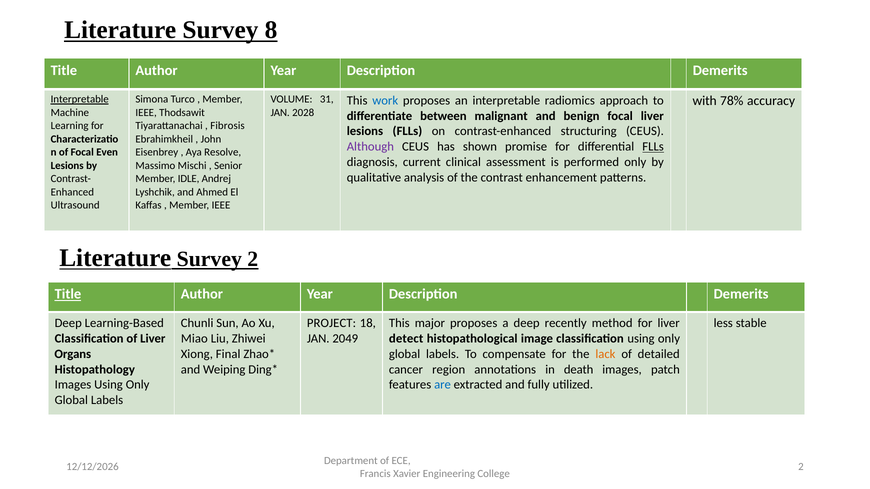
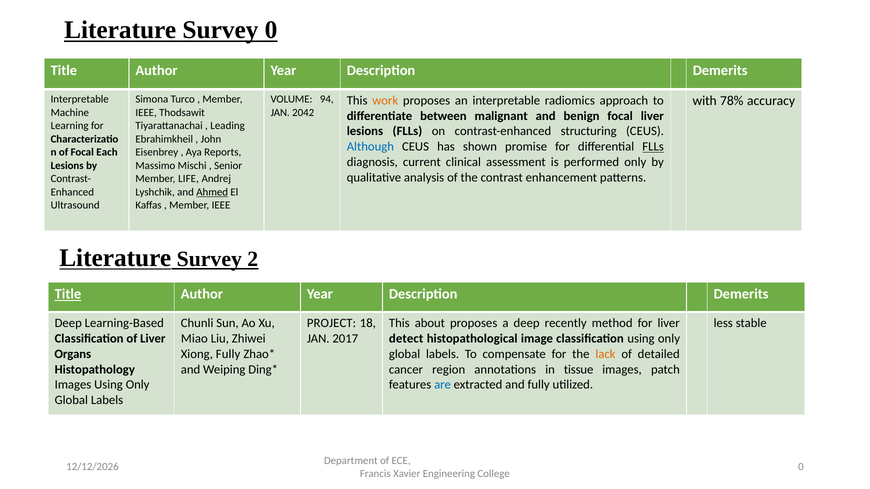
Survey 8: 8 -> 0 (271, 30)
Interpretable underline: present -> none (80, 99)
31: 31 -> 94 (327, 99)
work colour: blue -> orange (385, 100)
2028: 2028 -> 2042 (303, 113)
Fibrosis: Fibrosis -> Leading (228, 126)
Although colour: purple -> blue (370, 147)
Even: Even -> Each (107, 152)
Resolve: Resolve -> Reports (223, 152)
IDLE: IDLE -> LIFE (188, 179)
Ahmed underline: none -> present (212, 192)
major: major -> about (430, 323)
2049: 2049 -> 2017 (345, 339)
Xiong Final: Final -> Fully (228, 354)
death: death -> tissue (579, 370)
2: 2 -> 0 (801, 467)
